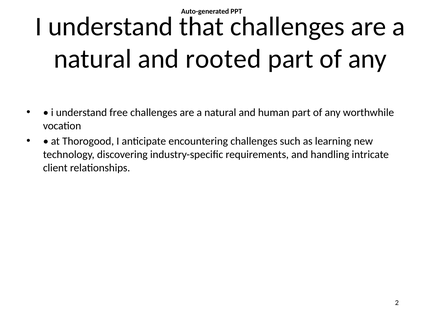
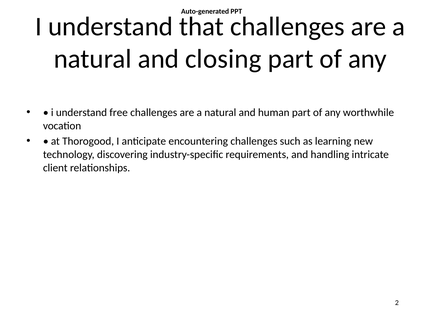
rooted: rooted -> closing (223, 59)
